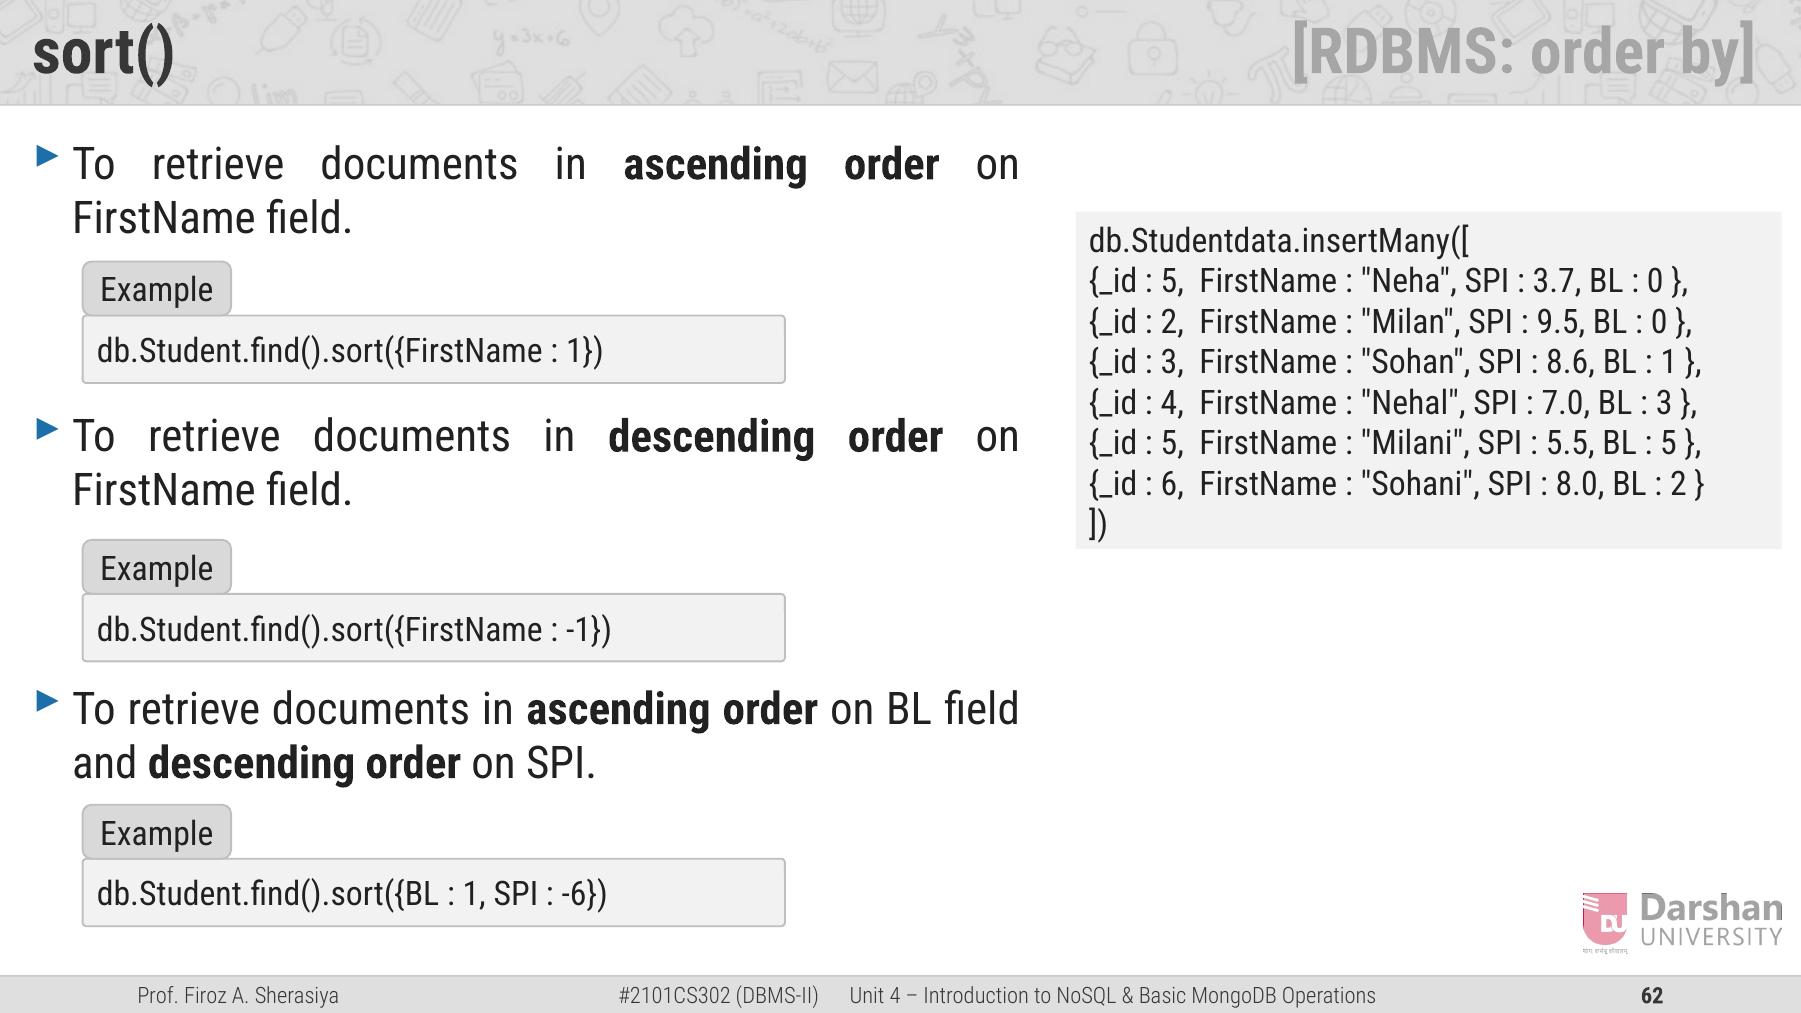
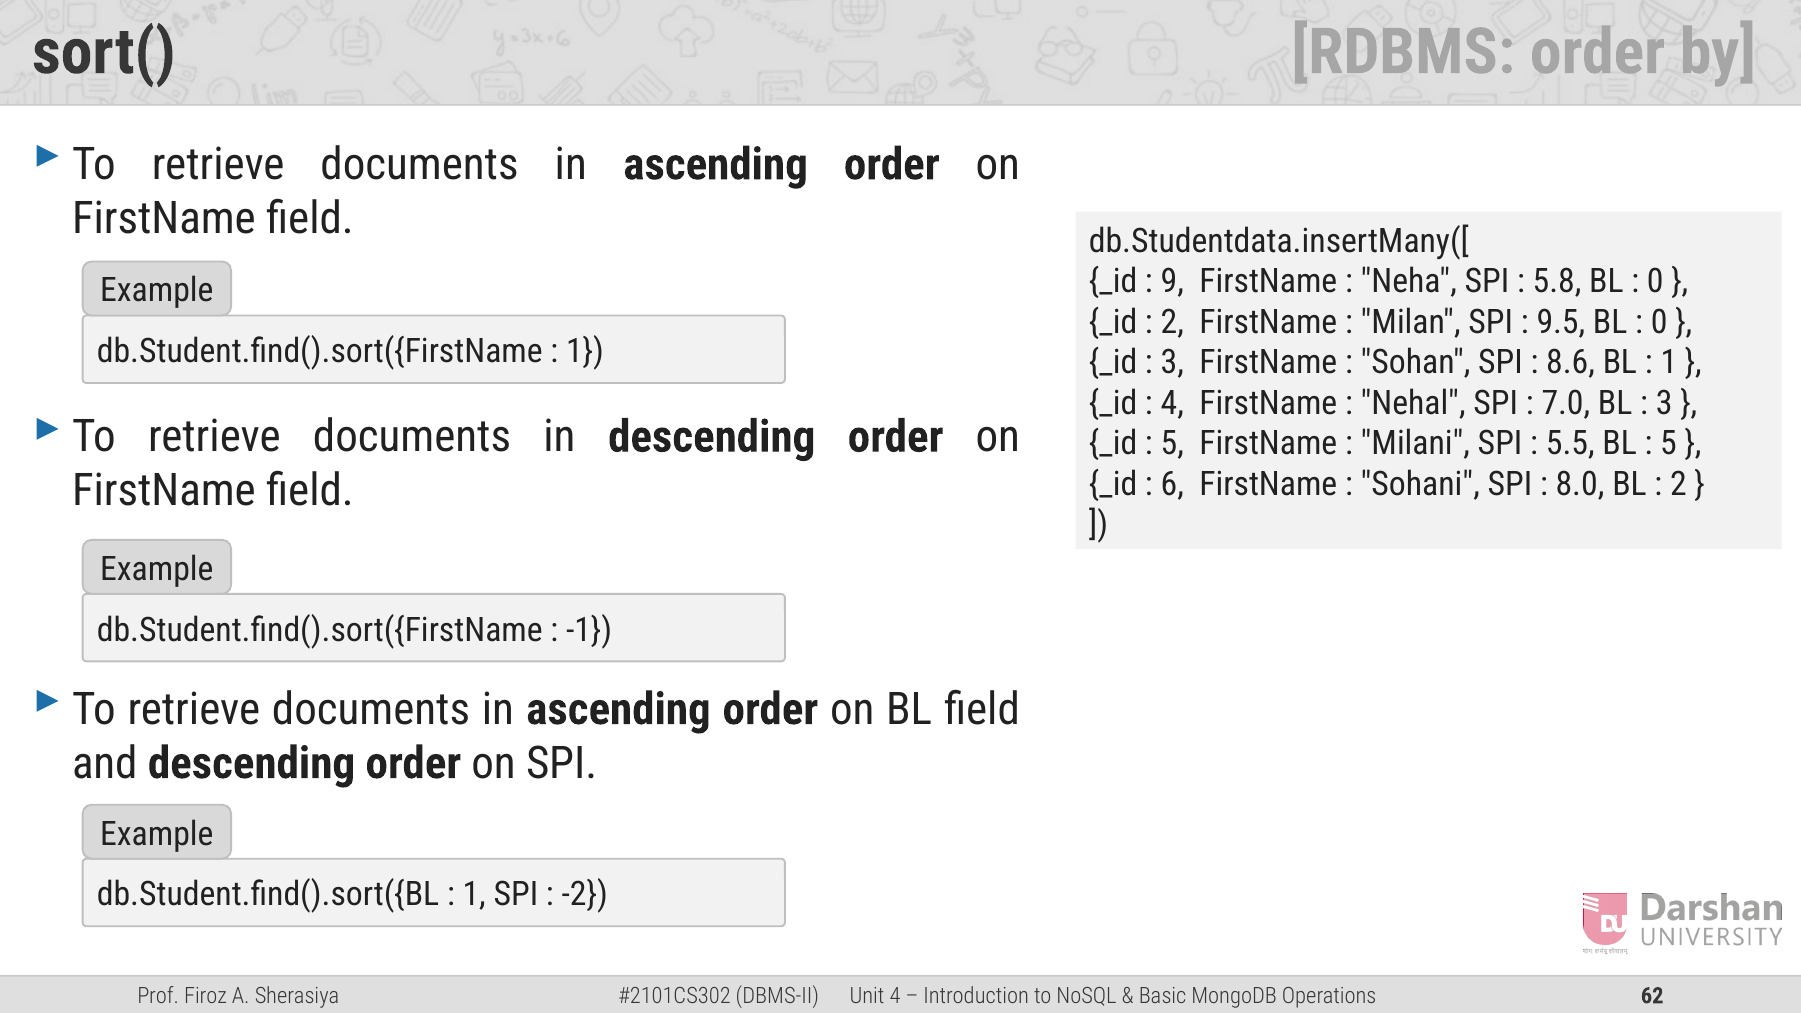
5: 5 -> 9 (1172, 281)
3.7: 3.7 -> 5.8 (1557, 281)
-6: -6 -> -2 (585, 895)
